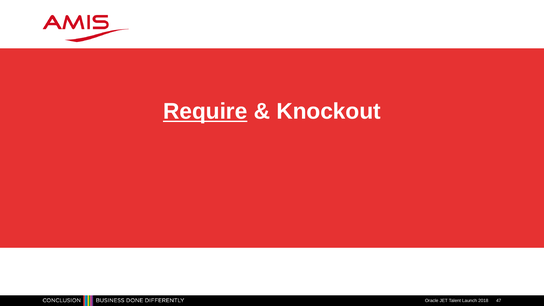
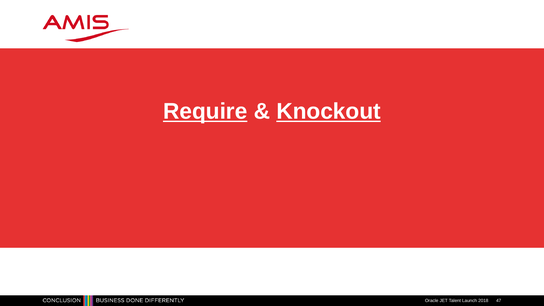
Knockout underline: none -> present (329, 111)
